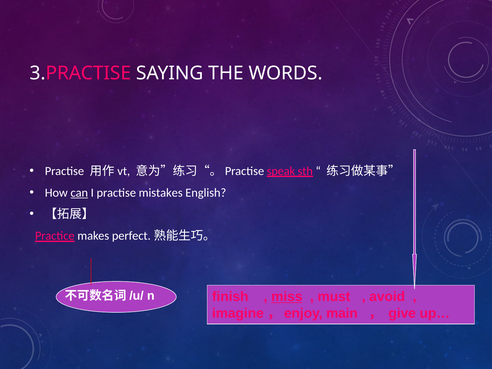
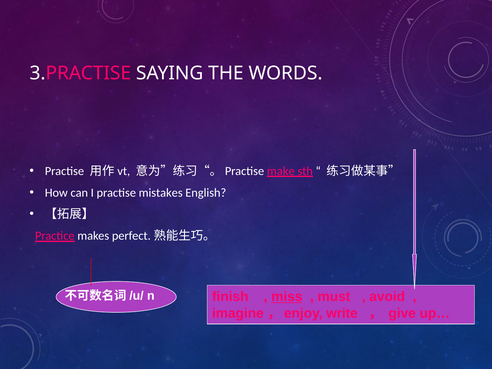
speak: speak -> make (281, 171)
can underline: present -> none (79, 193)
main: main -> write (342, 313)
